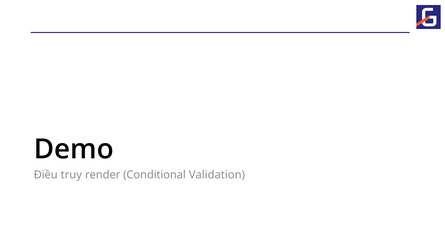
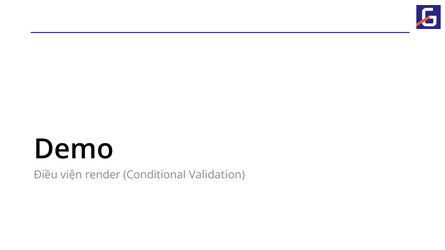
truy: truy -> viện (71, 175)
